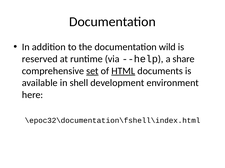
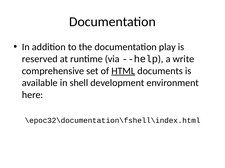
wild: wild -> play (167, 47)
share: share -> write (183, 59)
set underline: present -> none (92, 71)
